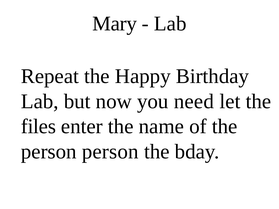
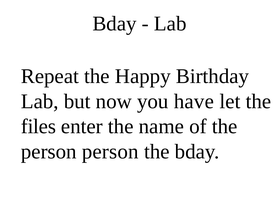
Mary: Mary -> Bday (115, 24)
need: need -> have (194, 101)
